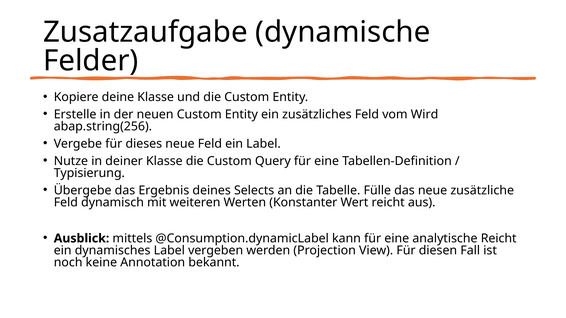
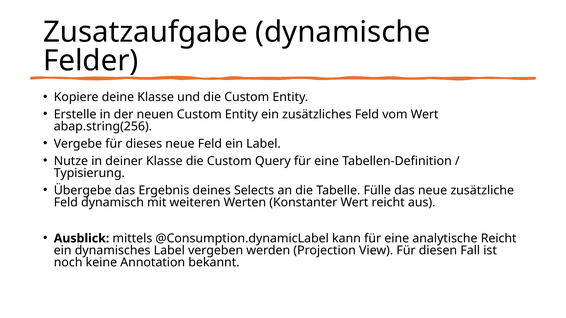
vom Wird: Wird -> Wert (425, 115)
